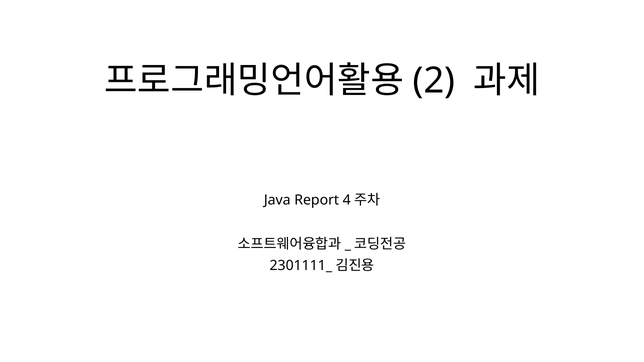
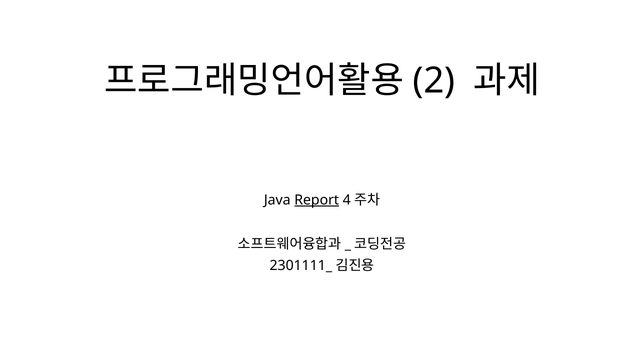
Report underline: none -> present (317, 200)
